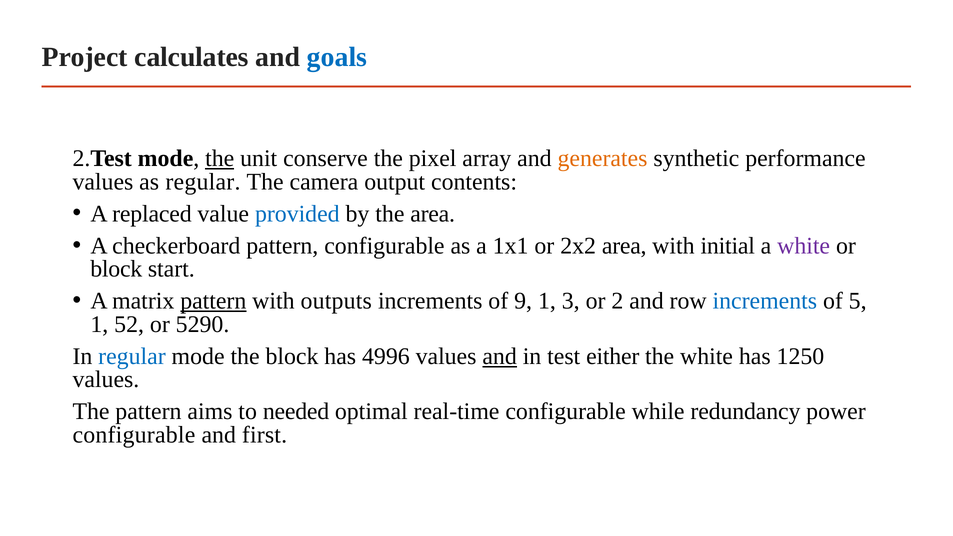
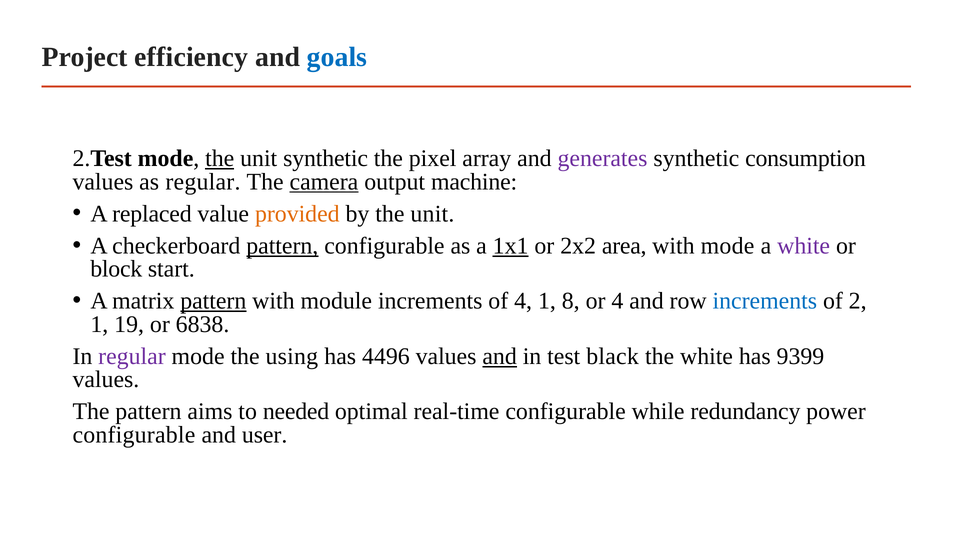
calculates: calculates -> efficiency (191, 57)
unit conserve: conserve -> synthetic (326, 159)
generates colour: orange -> purple (602, 159)
performance: performance -> consumption (806, 159)
camera underline: none -> present (324, 182)
contents: contents -> machine (474, 182)
provided colour: blue -> orange (297, 214)
by the area: area -> unit (432, 214)
pattern underline: none -> present (282, 246)
1x1 underline: none -> present (511, 246)
with initial: initial -> mode (728, 246)
outputs: outputs -> module (336, 301)
of 9: 9 -> 4 (523, 301)
3: 3 -> 8 (571, 301)
or 2: 2 -> 4 (617, 301)
5: 5 -> 2 (858, 301)
52: 52 -> 19 (129, 324)
5290: 5290 -> 6838 (203, 324)
regular colour: blue -> purple (132, 356)
the block: block -> using (292, 356)
4996: 4996 -> 4496 (386, 356)
either: either -> black (613, 356)
1250: 1250 -> 9399 (800, 356)
first: first -> user (265, 435)
